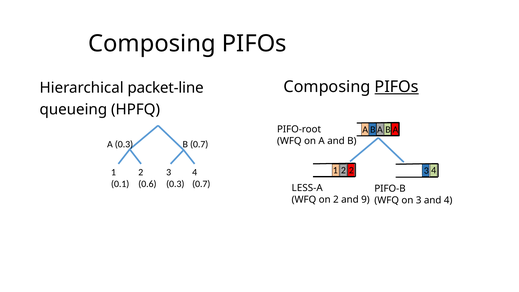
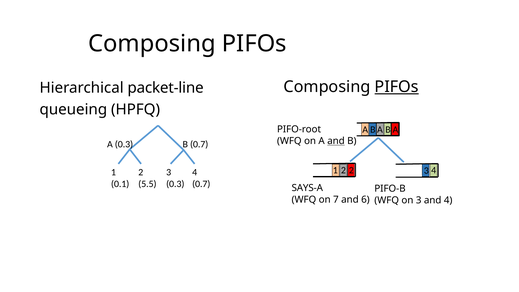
and underline: none -> present (336, 141)
0.6: 0.6 -> 5.5 (147, 184)
LESS-A: LESS-A -> SAYS-A (307, 188)
on 2: 2 -> 7 (336, 200)
9: 9 -> 6 (365, 200)
